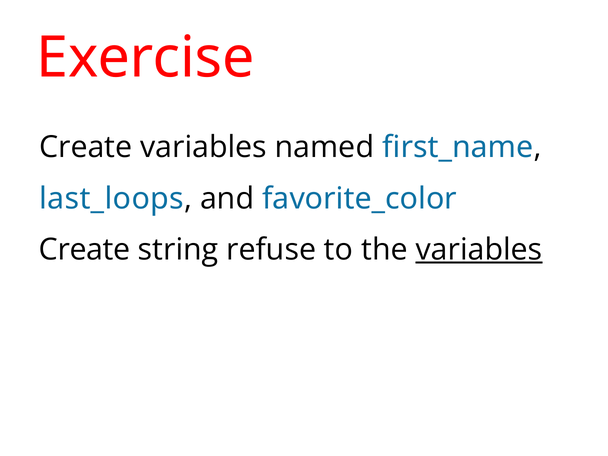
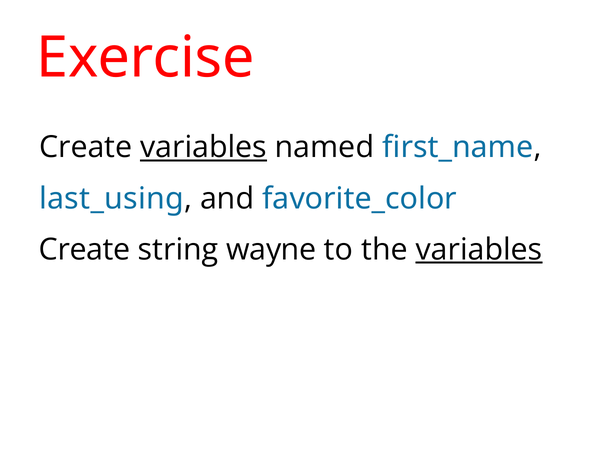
variables underline: none -> present (204, 147)
last_loops: last_loops -> last_using (112, 198)
refuse: refuse -> wayne (271, 250)
